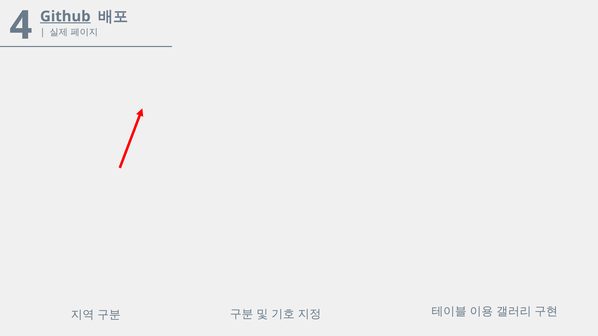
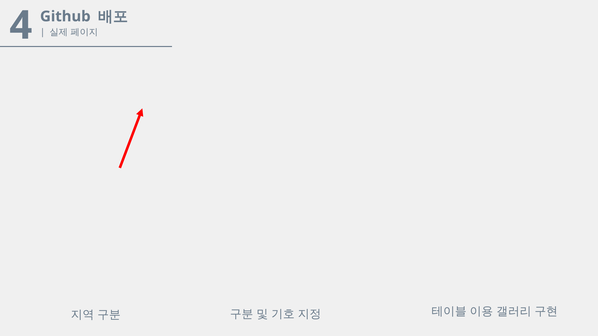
Github underline: present -> none (65, 16)
